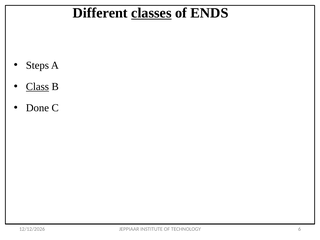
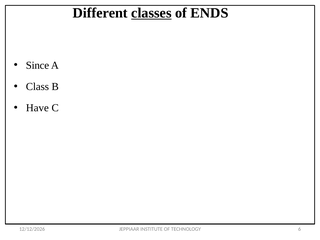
Steps: Steps -> Since (37, 65)
Class underline: present -> none (37, 87)
Done: Done -> Have (37, 108)
